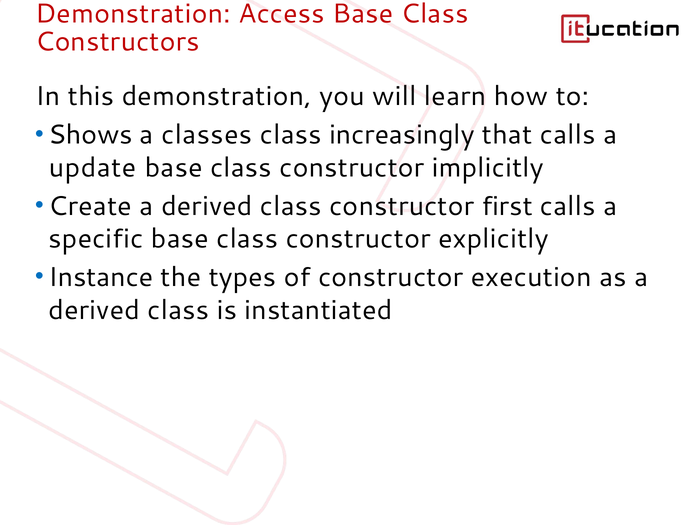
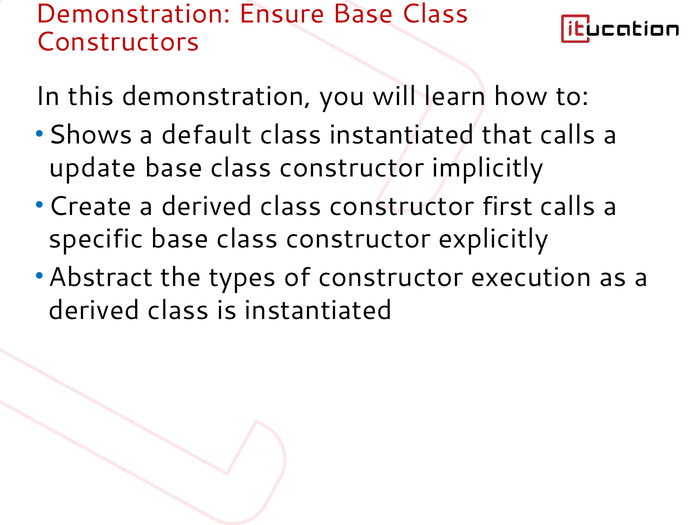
Access: Access -> Ensure (282, 14)
classes: classes -> default (207, 135)
class increasingly: increasingly -> instantiated (402, 135)
Instance: Instance -> Abstract (101, 277)
